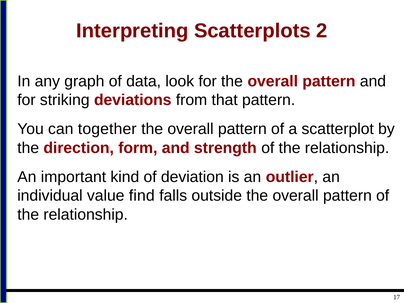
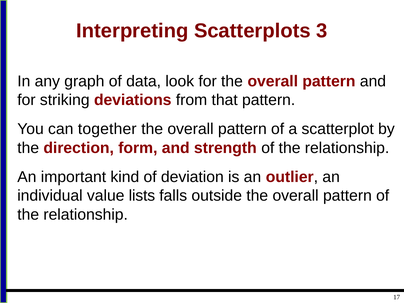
2: 2 -> 3 (322, 31)
find: find -> lists (142, 196)
